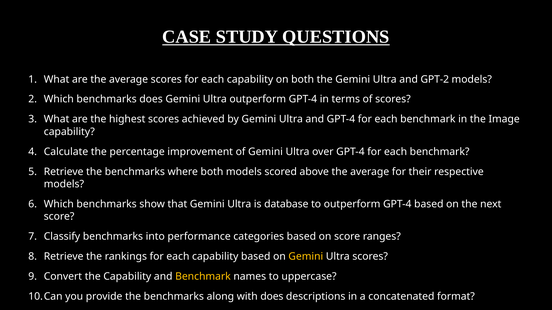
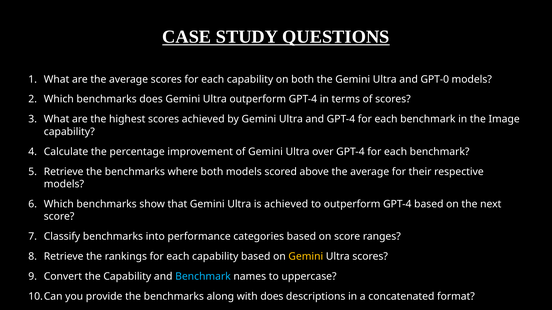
GPT-2: GPT-2 -> GPT-0 (435, 79)
is database: database -> achieved (286, 204)
Benchmark colour: yellow -> light blue (203, 277)
